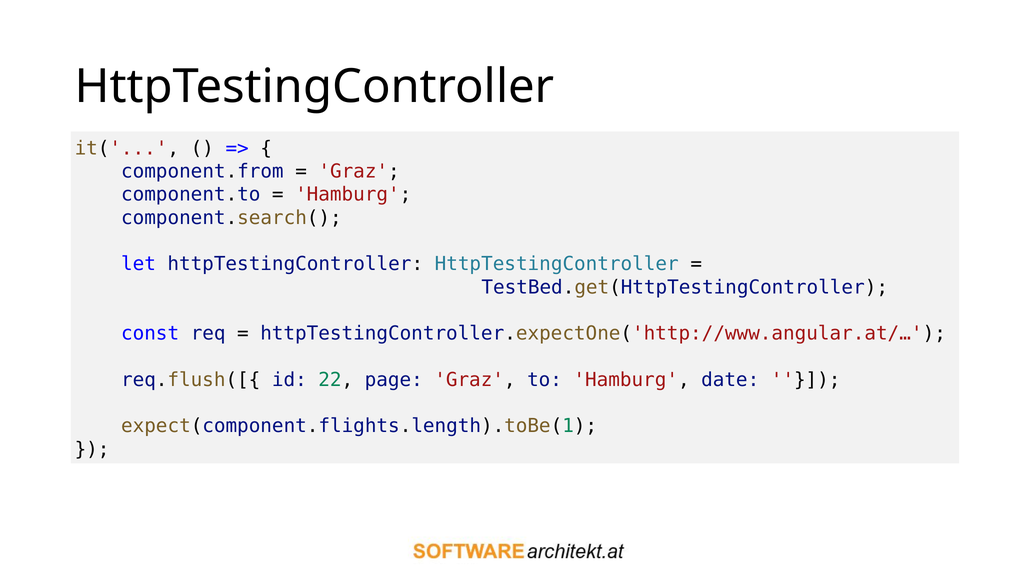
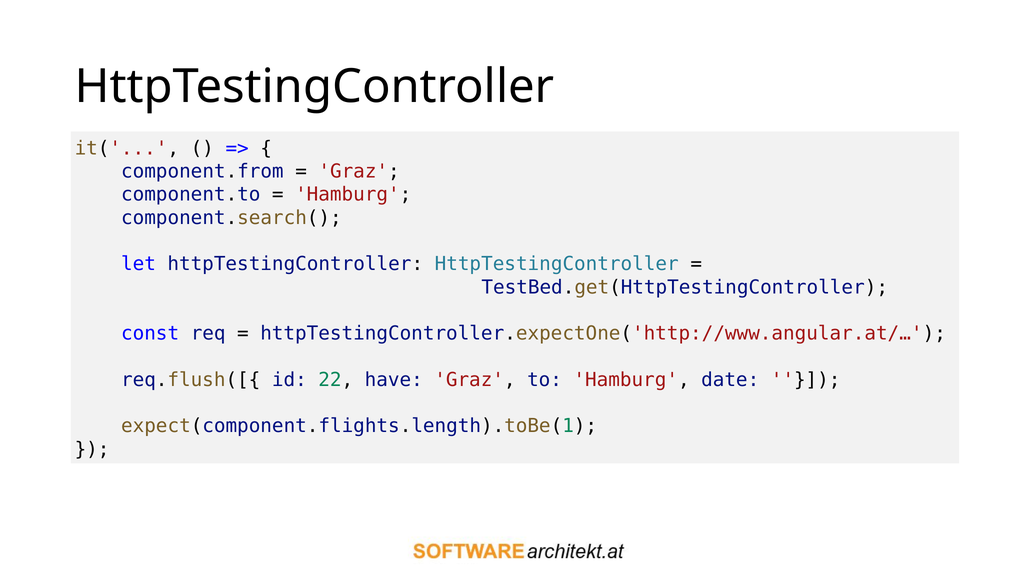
page: page -> have (394, 380)
